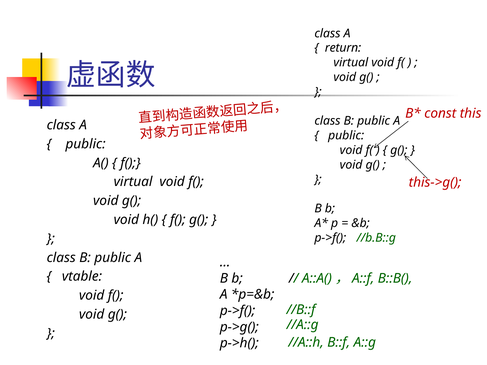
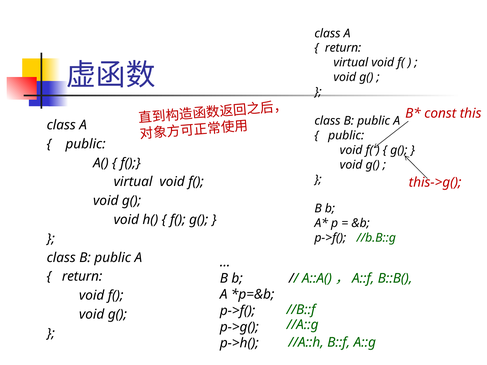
vtable: vtable -> return (82, 277)
